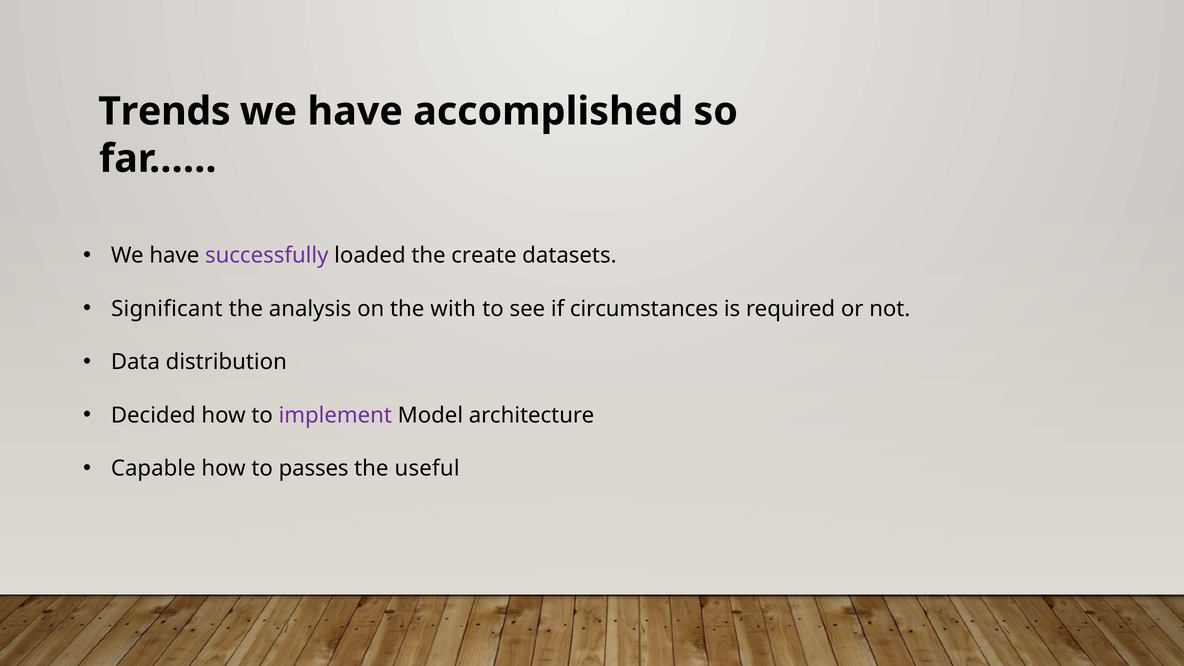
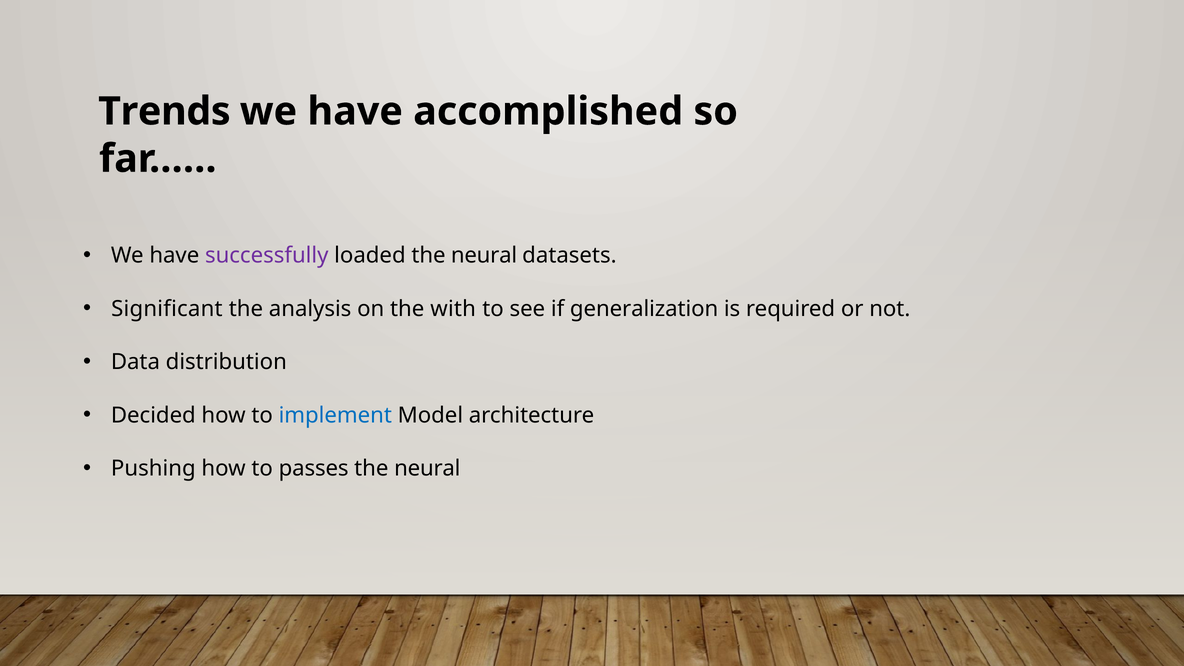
loaded the create: create -> neural (484, 255)
circumstances: circumstances -> generalization (644, 309)
implement colour: purple -> blue (335, 415)
Capable: Capable -> Pushing (153, 469)
useful: useful -> neural (427, 469)
